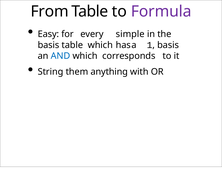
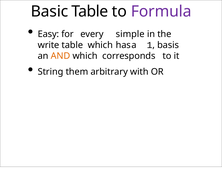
From: From -> Basic (50, 11)
basis: basis -> write (48, 45)
AND colour: blue -> orange (60, 56)
anything: anything -> arbitrary (109, 72)
